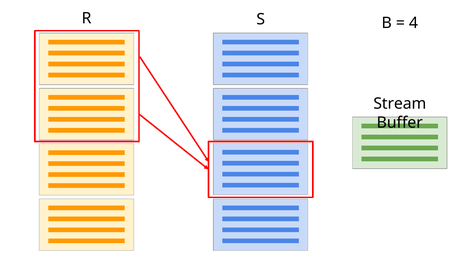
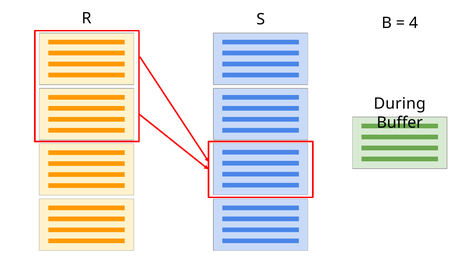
Stream: Stream -> During (400, 104)
